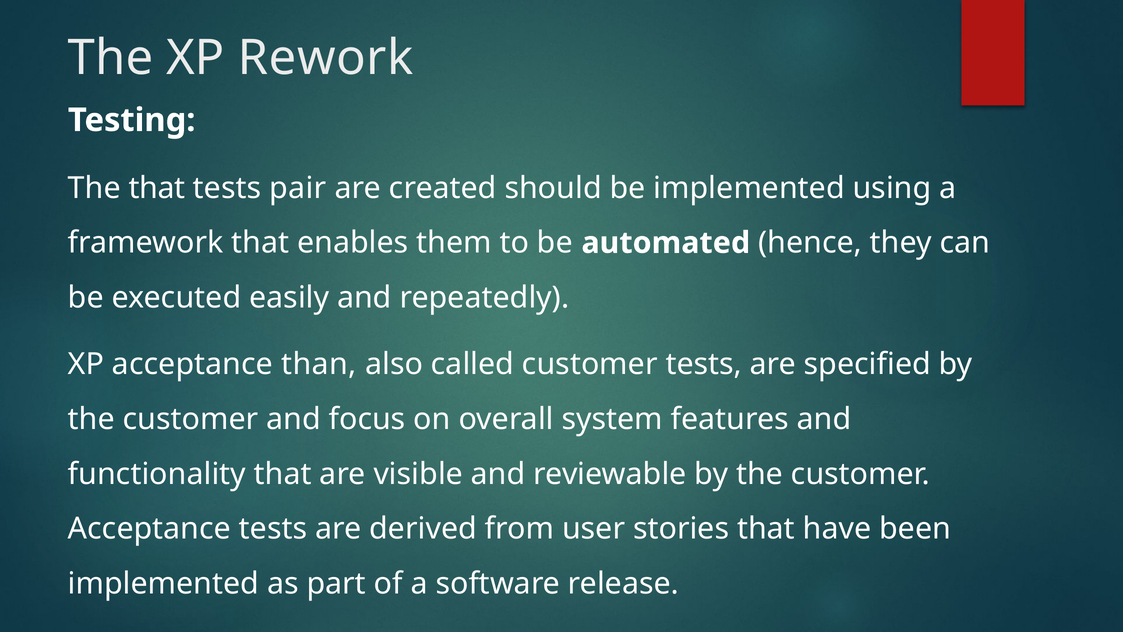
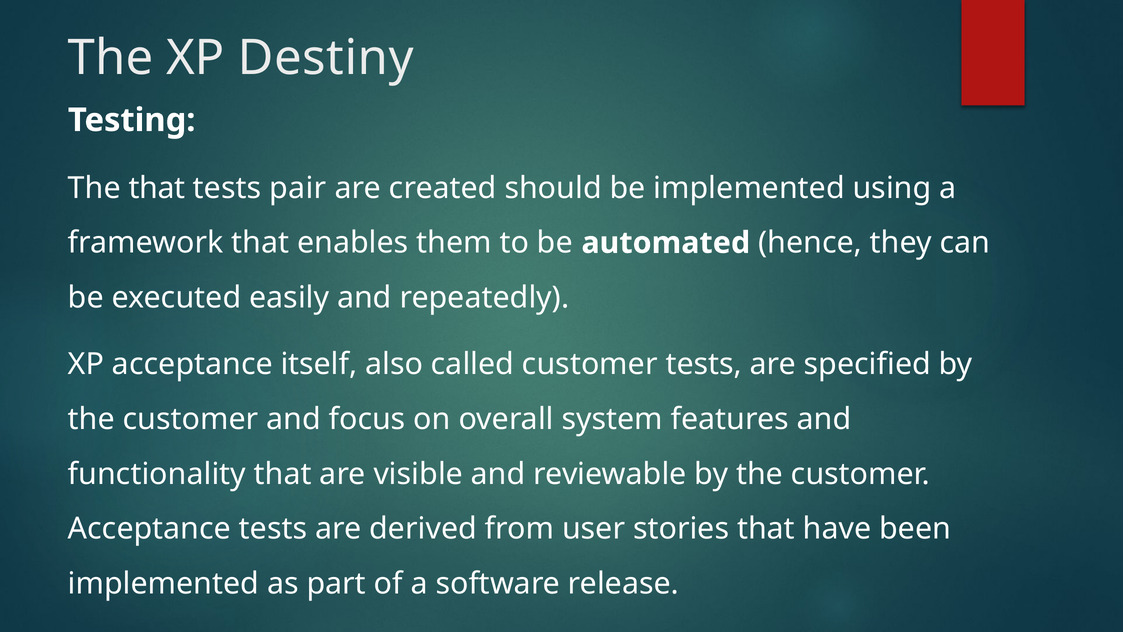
Rework: Rework -> Destiny (326, 58)
than: than -> itself (319, 364)
